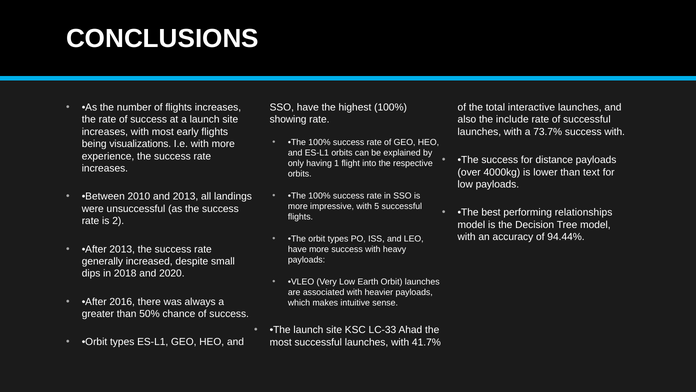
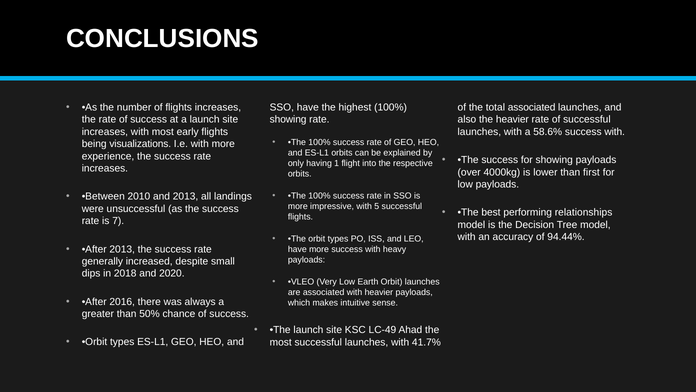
total interactive: interactive -> associated (532, 107)
the include: include -> heavier (512, 119)
73.7%: 73.7% -> 58.6% (548, 132)
for distance: distance -> showing (554, 160)
text: text -> first (591, 172)
2: 2 -> 7 (118, 221)
LC-33: LC-33 -> LC-49 (382, 330)
